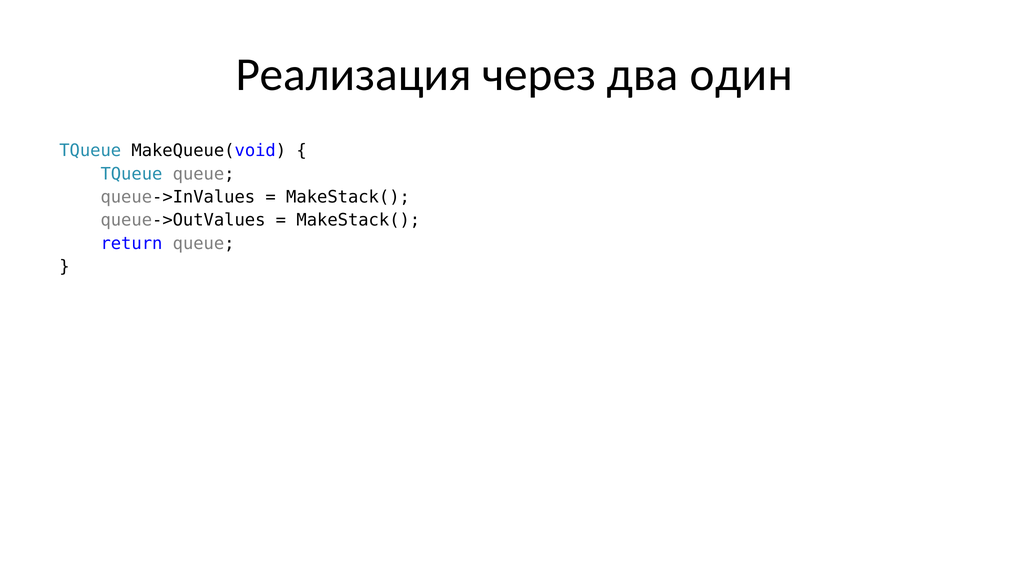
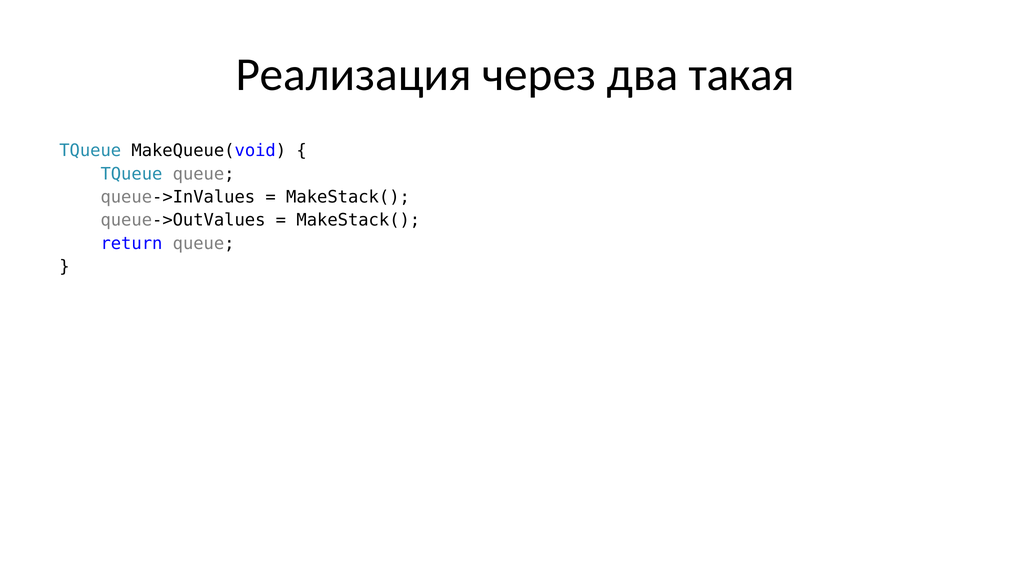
один: один -> такая (742, 75)
